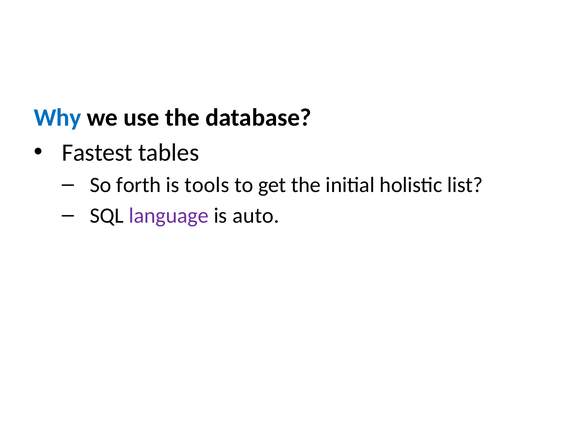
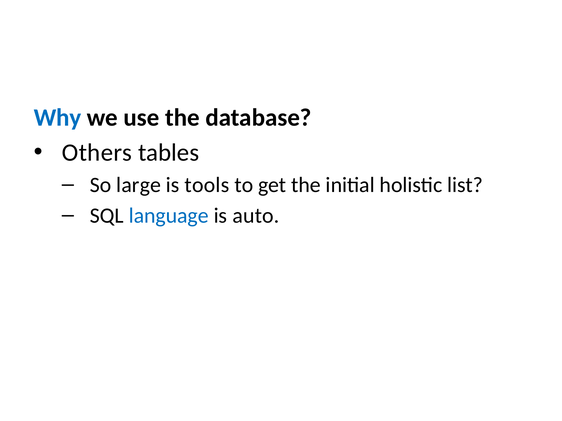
Fastest: Fastest -> Others (97, 153)
forth: forth -> large (139, 185)
language colour: purple -> blue (169, 216)
